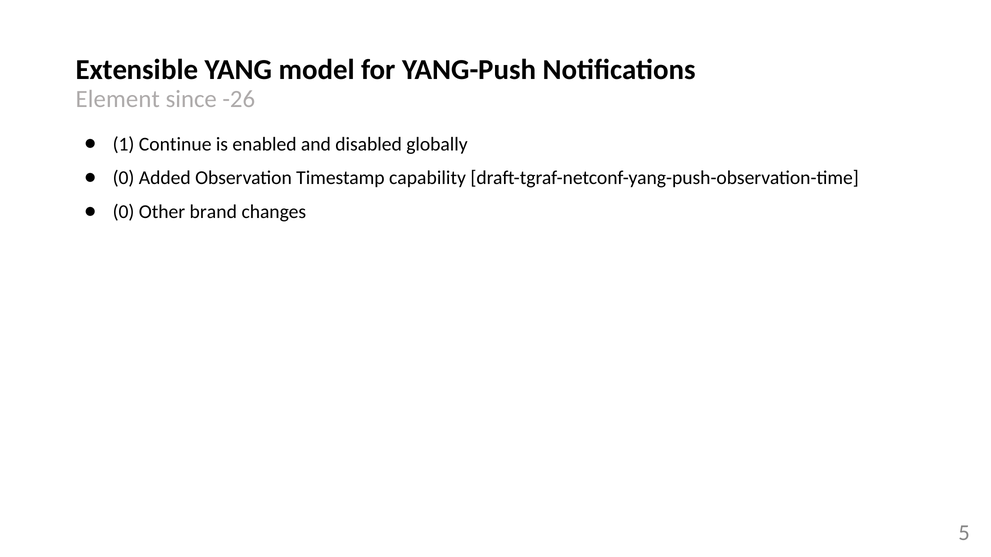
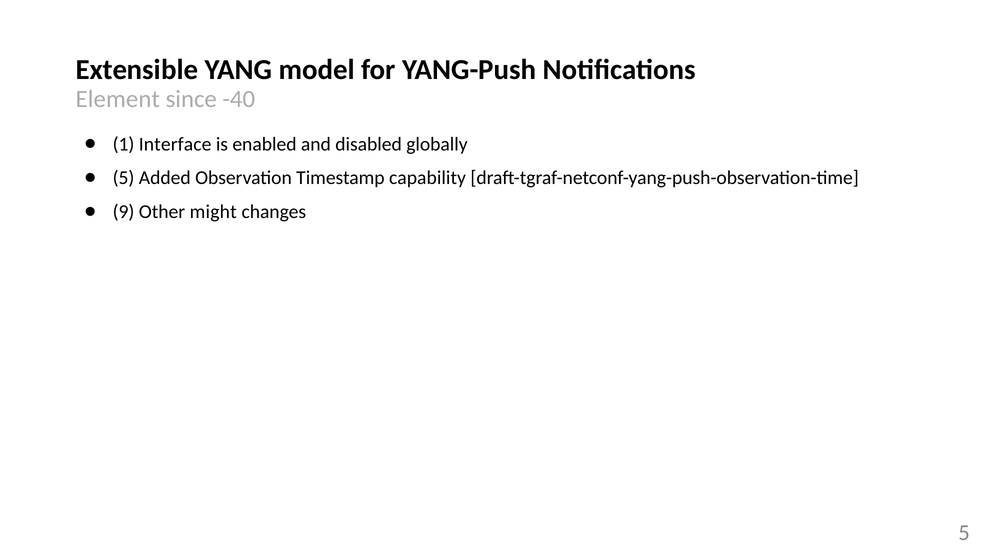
-26: -26 -> -40 (239, 99)
Continue: Continue -> Interface (175, 144)
0: 0 -> 5 (124, 178)
0: 0 -> 9 (124, 212)
brand: brand -> might (213, 212)
